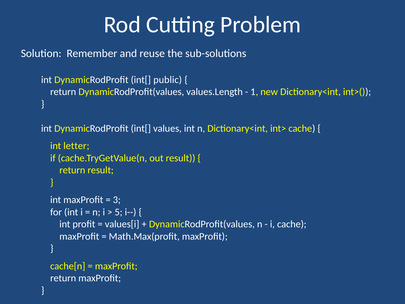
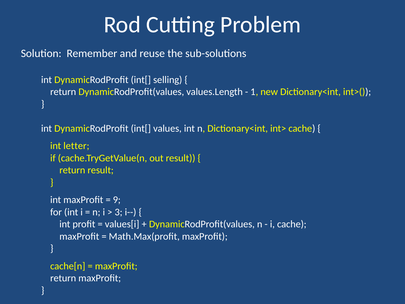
public: public -> selling (168, 80)
3: 3 -> 9 (117, 200)
5: 5 -> 3 (119, 212)
